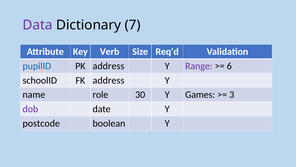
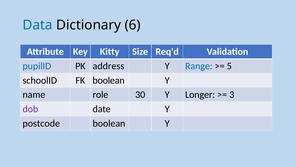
Data colour: purple -> blue (38, 25)
7: 7 -> 6 (133, 25)
Verb: Verb -> Kitty (110, 52)
Range colour: purple -> blue (199, 66)
6: 6 -> 5 (229, 66)
FK address: address -> boolean (109, 80)
Games: Games -> Longer (200, 94)
